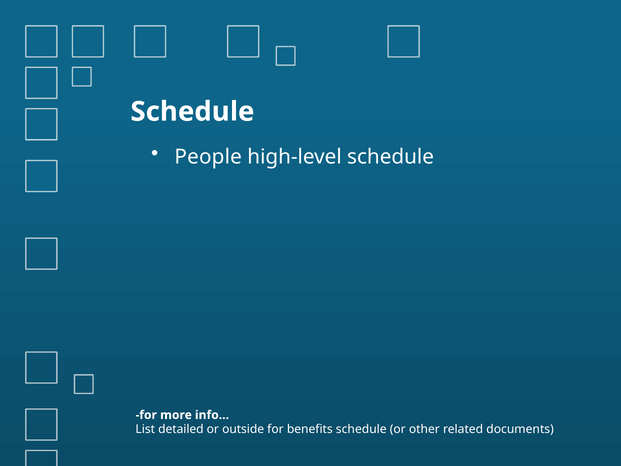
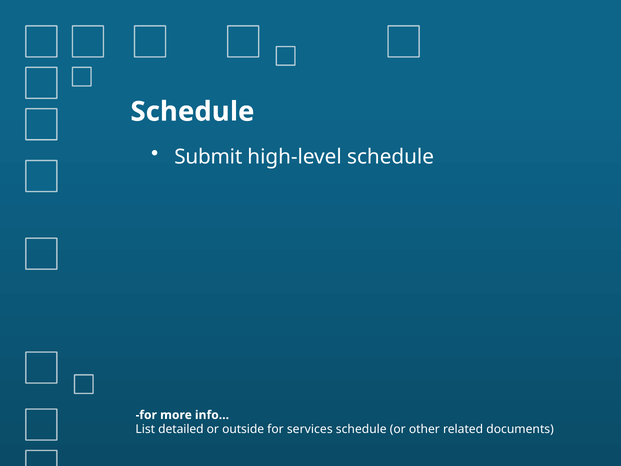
People: People -> Submit (208, 157)
benefits: benefits -> services (310, 429)
